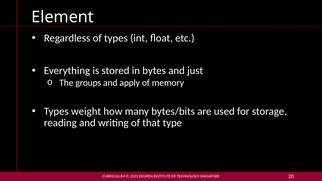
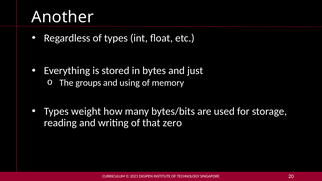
Element: Element -> Another (63, 17)
apply: apply -> using (130, 83)
type: type -> zero (172, 123)
